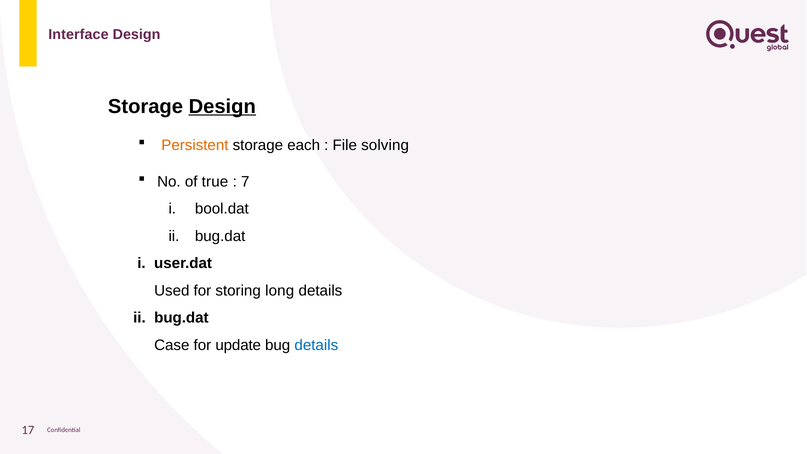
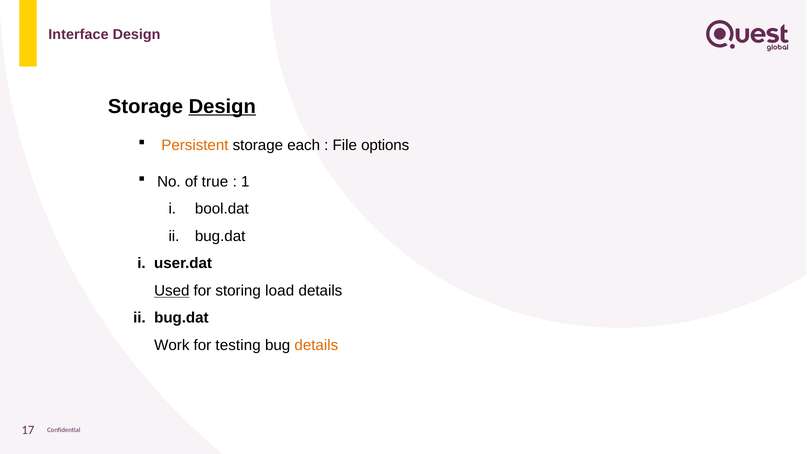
solving: solving -> options (385, 145)
7: 7 -> 1 (245, 182)
Used underline: none -> present (172, 291)
long: long -> load (280, 291)
Case: Case -> Work (172, 345)
update: update -> testing (238, 345)
details colour: blue -> orange (316, 345)
